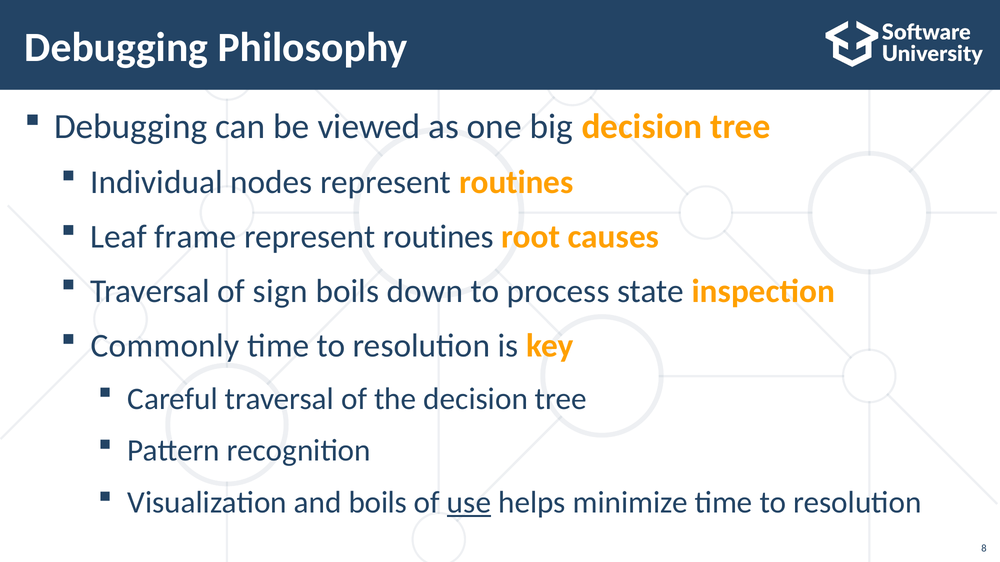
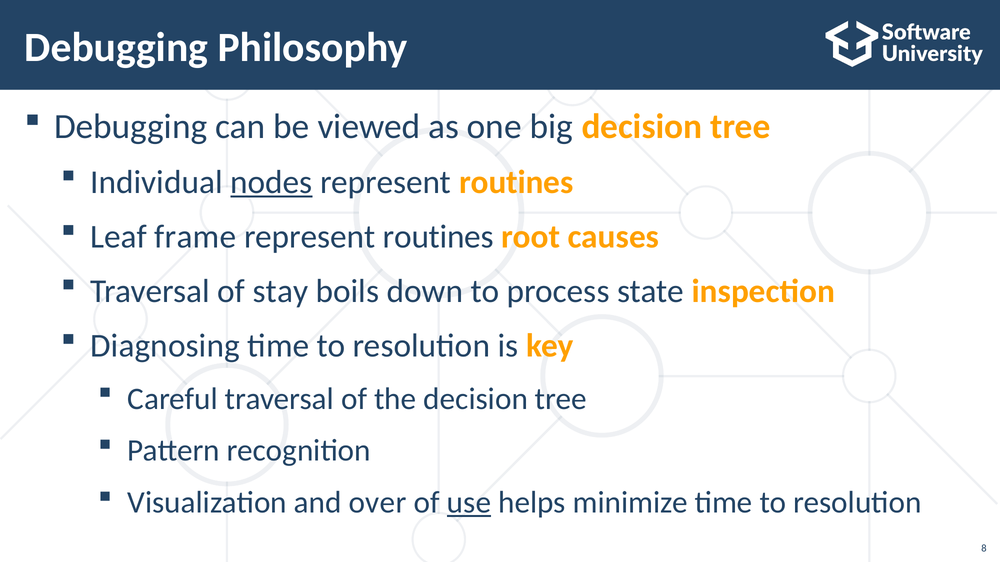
nodes underline: none -> present (271, 182)
sign: sign -> stay (280, 292)
Commonly: Commonly -> Diagnosing (165, 346)
and boils: boils -> over (378, 503)
